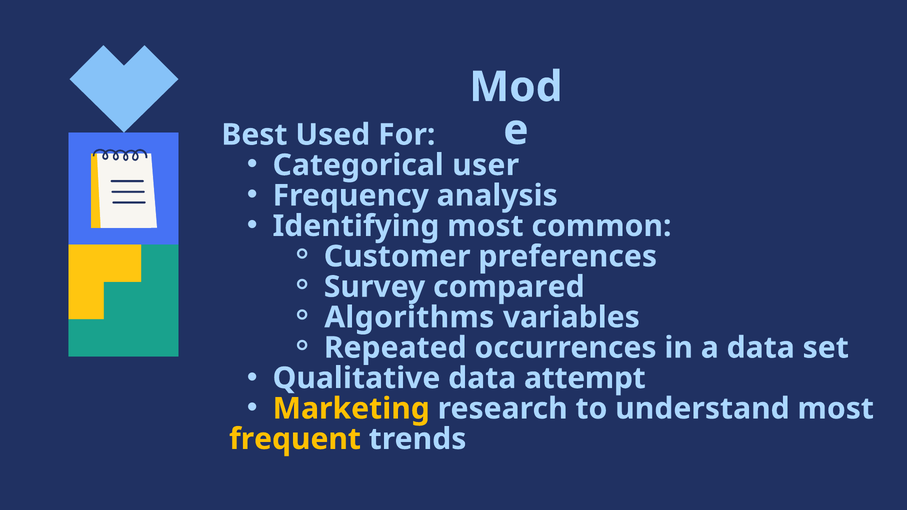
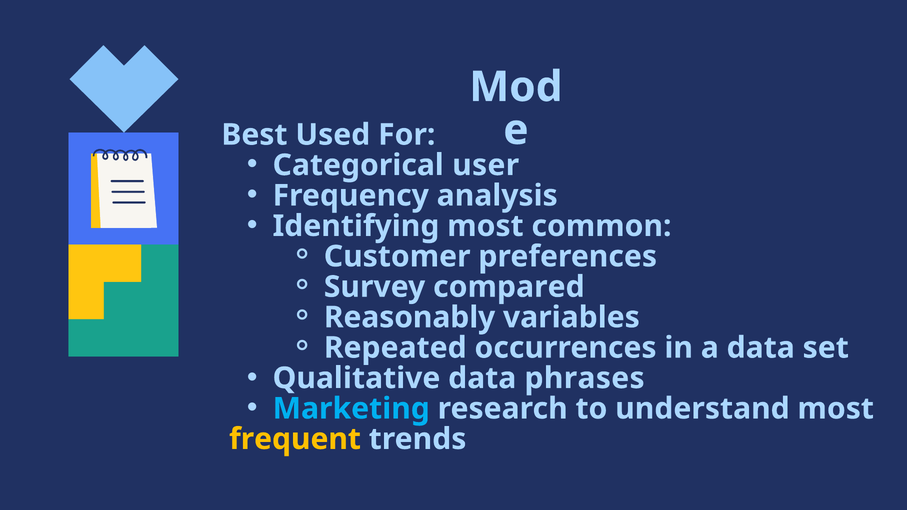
Algorithms: Algorithms -> Reasonably (410, 317)
attempt: attempt -> phrases (585, 378)
Marketing colour: yellow -> light blue (351, 409)
